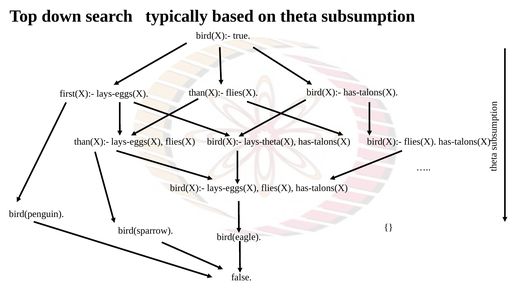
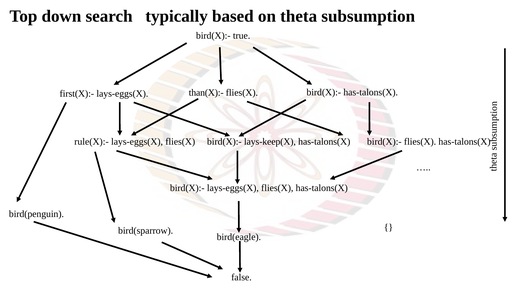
than(X):-: than(X):- -> rule(X):- (91, 142)
lays-theta(X: lays-theta(X -> lays-keep(X (270, 142)
